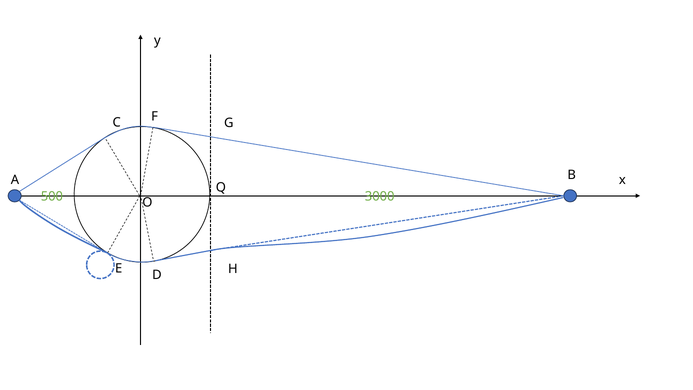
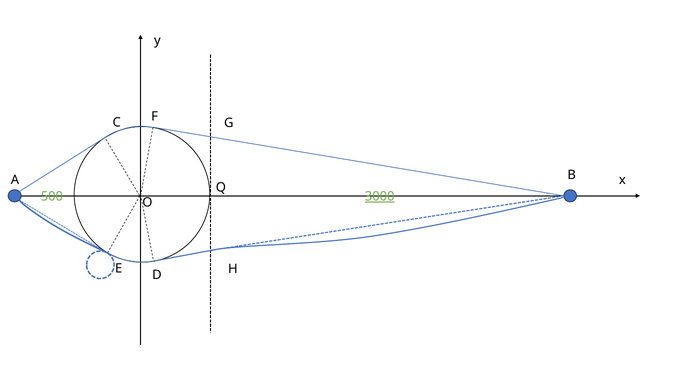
3000 underline: none -> present (380, 196)
